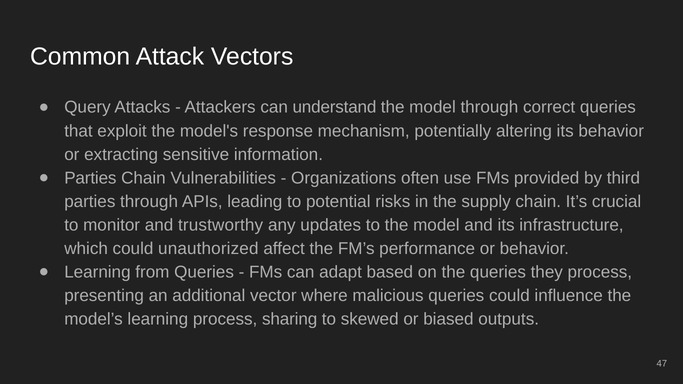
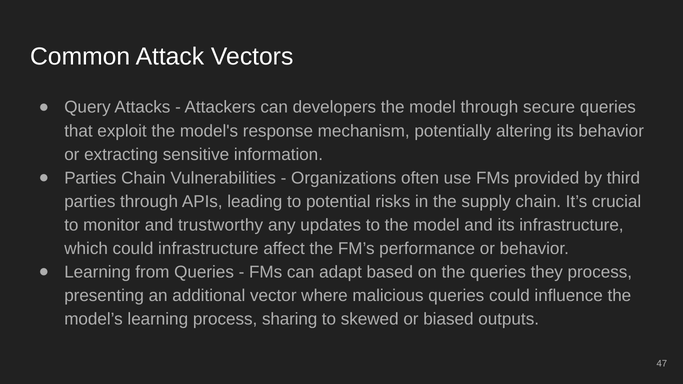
understand: understand -> developers (334, 107)
correct: correct -> secure (549, 107)
could unauthorized: unauthorized -> infrastructure (208, 249)
